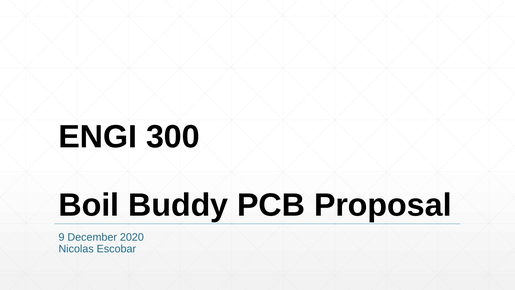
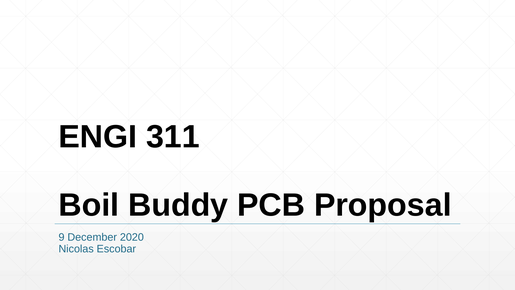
300: 300 -> 311 (173, 137)
